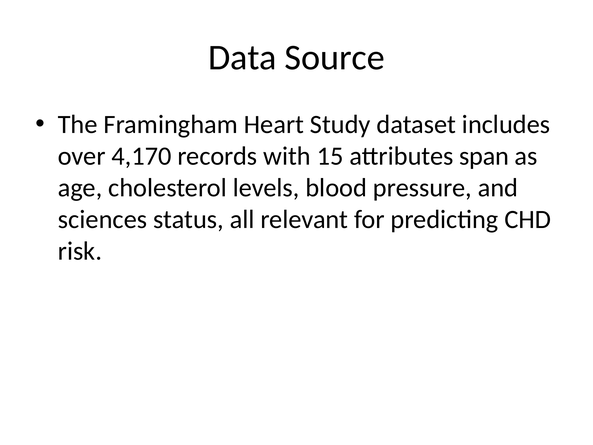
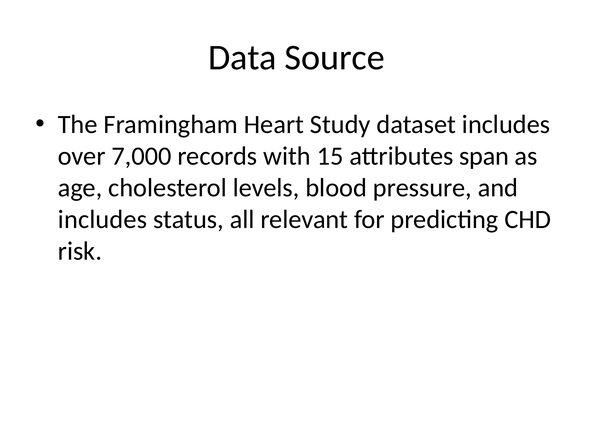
4,170: 4,170 -> 7,000 (141, 156)
sciences: sciences -> includes (102, 219)
